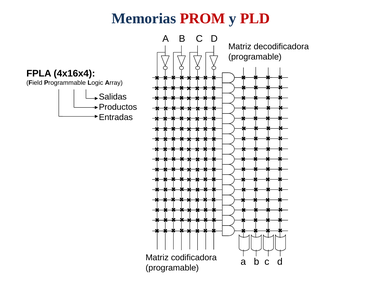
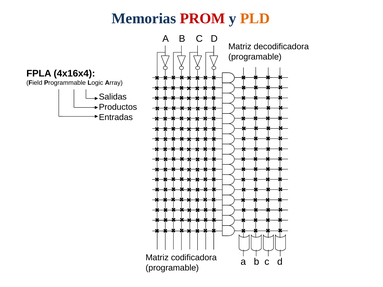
PLD colour: red -> orange (255, 19)
